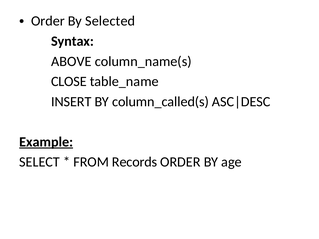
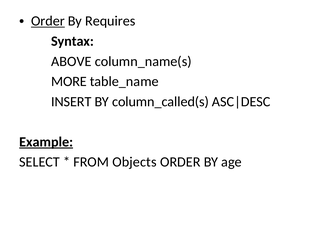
Order underline: none -> present (48, 21)
Selected: Selected -> Requires (110, 21)
CLOSE: CLOSE -> MORE (69, 82)
Records: Records -> Objects (134, 162)
